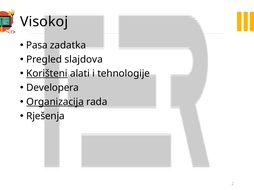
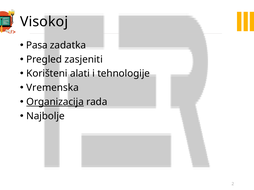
slajdova: slajdova -> zasjeniti (84, 60)
Korišteni underline: present -> none (47, 74)
Developera: Developera -> Vremenska (53, 88)
Rješenja: Rješenja -> Najbolje (45, 116)
